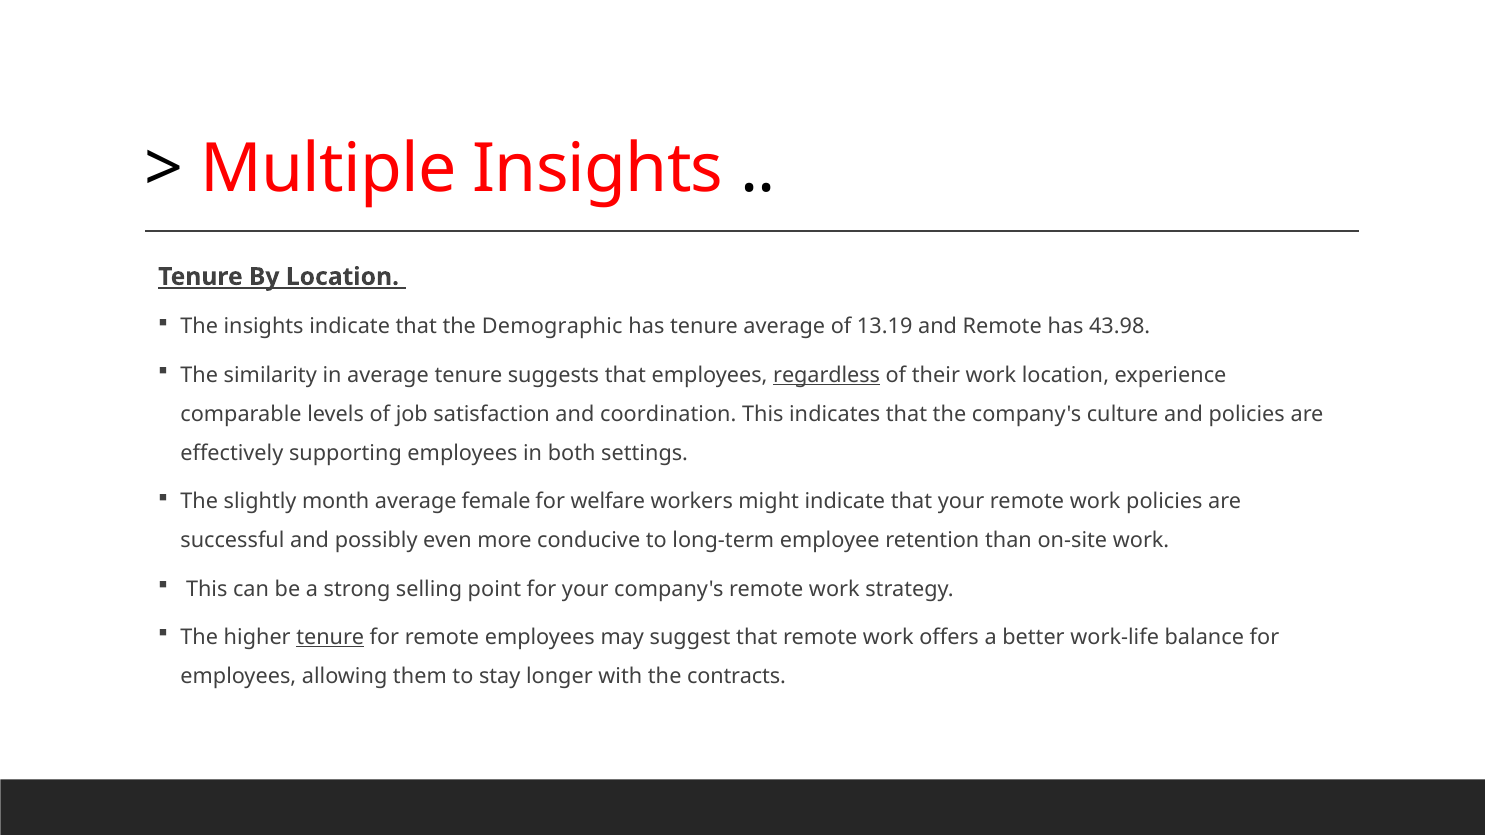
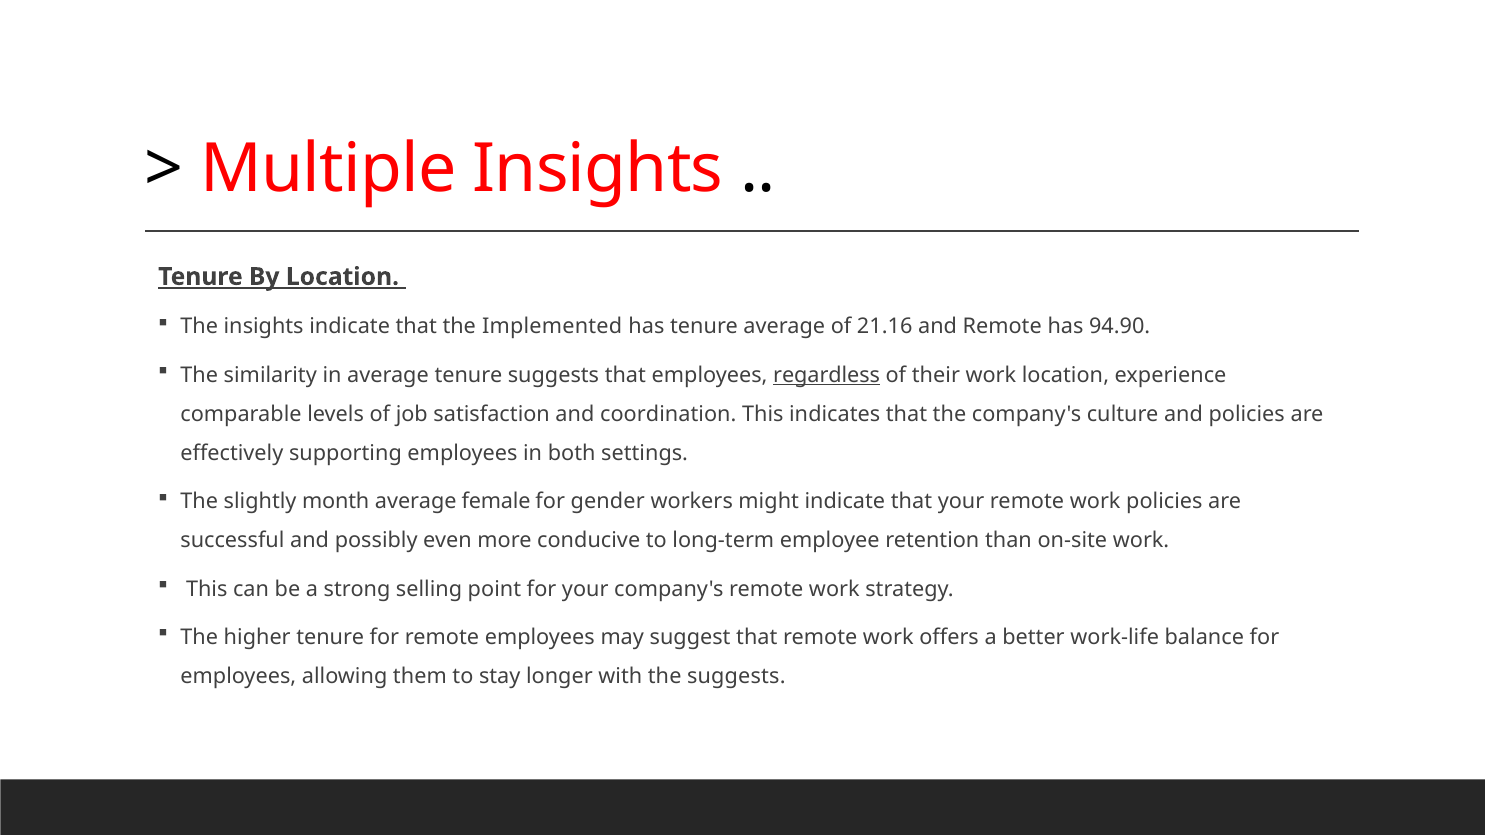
Demographic: Demographic -> Implemented (552, 327)
13.19: 13.19 -> 21.16 (885, 327)
43.98: 43.98 -> 94.90 (1120, 327)
welfare: welfare -> gender (608, 502)
tenure underline: present -> none (330, 637)
the contracts: contracts -> suggests (736, 677)
